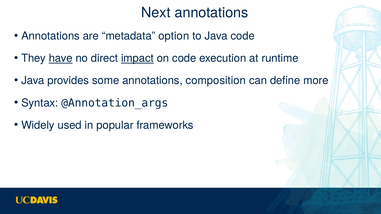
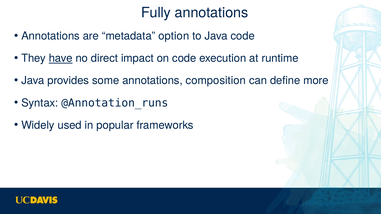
Next: Next -> Fully (156, 13)
impact underline: present -> none (137, 58)
@Annotation_args: @Annotation_args -> @Annotation_runs (115, 103)
